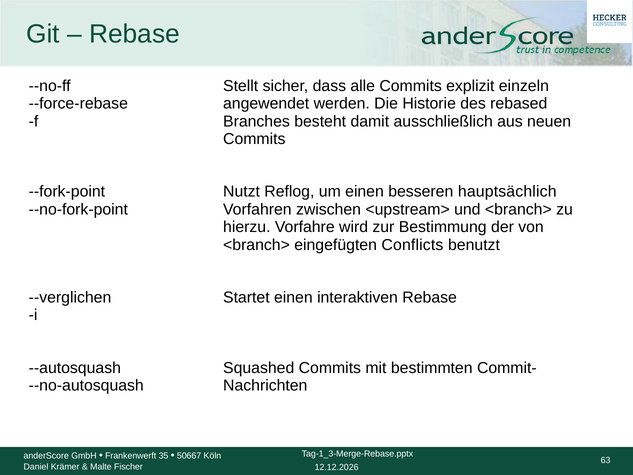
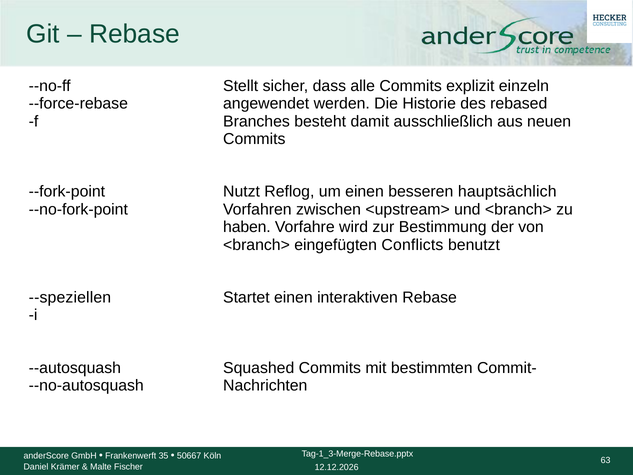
hierzu: hierzu -> haben (247, 227)
--verglichen: --verglichen -> --speziellen (70, 297)
